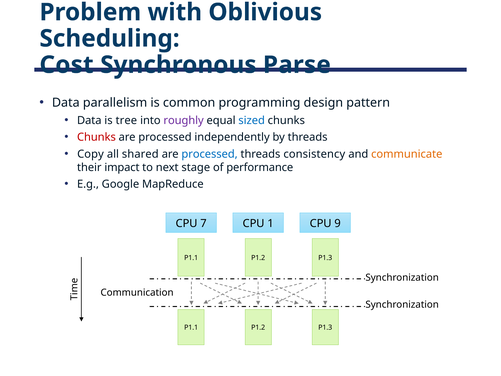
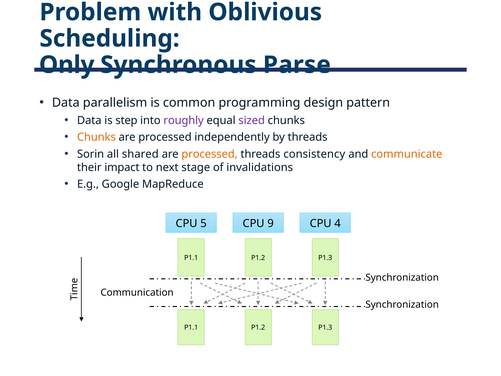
Cost: Cost -> Only (67, 65)
tree: tree -> step (126, 120)
sized colour: blue -> purple (252, 120)
Chunks colour: red -> orange (96, 137)
Copy: Copy -> Sorin (91, 154)
processed colour: blue -> orange (210, 154)
performance: performance -> invalidations (260, 167)
7: 7 -> 5 (203, 223)
1: 1 -> 9 (271, 223)
9: 9 -> 4 (338, 223)
